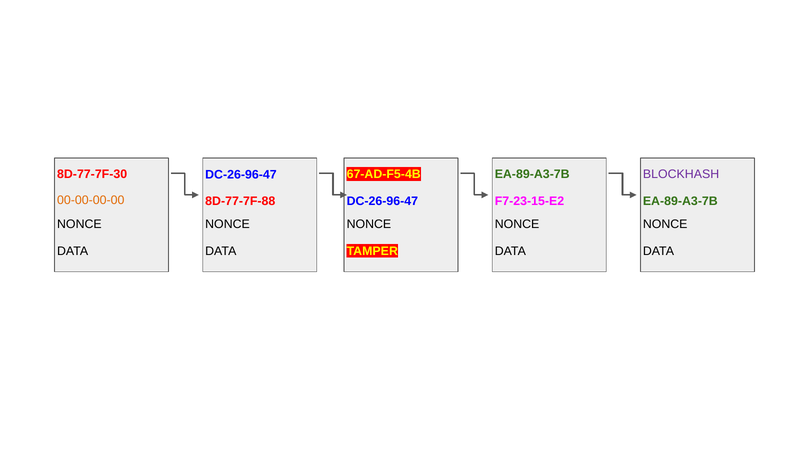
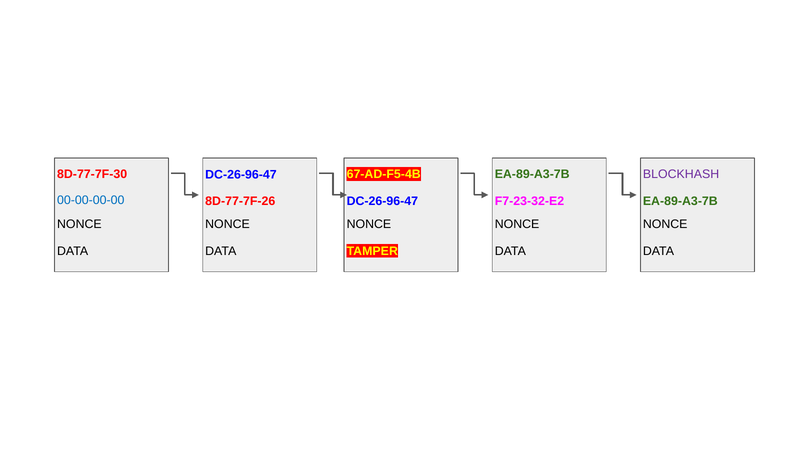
00-00-00-00 colour: orange -> blue (91, 201)
8D-77-7F-88: 8D-77-7F-88 -> 8D-77-7F-26 (240, 201)
F7-23-15-E2: F7-23-15-E2 -> F7-23-32-E2 (529, 201)
